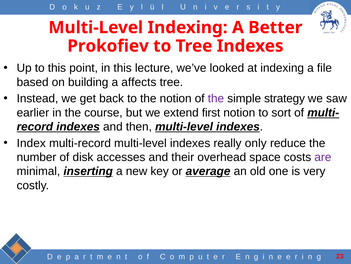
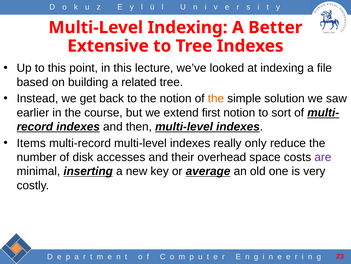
Prokofiev: Prokofiev -> Extensive (108, 46)
affects: affects -> related (139, 82)
the colour: purple -> orange (216, 98)
strategy: strategy -> solution (284, 98)
Index: Index -> Items (31, 143)
